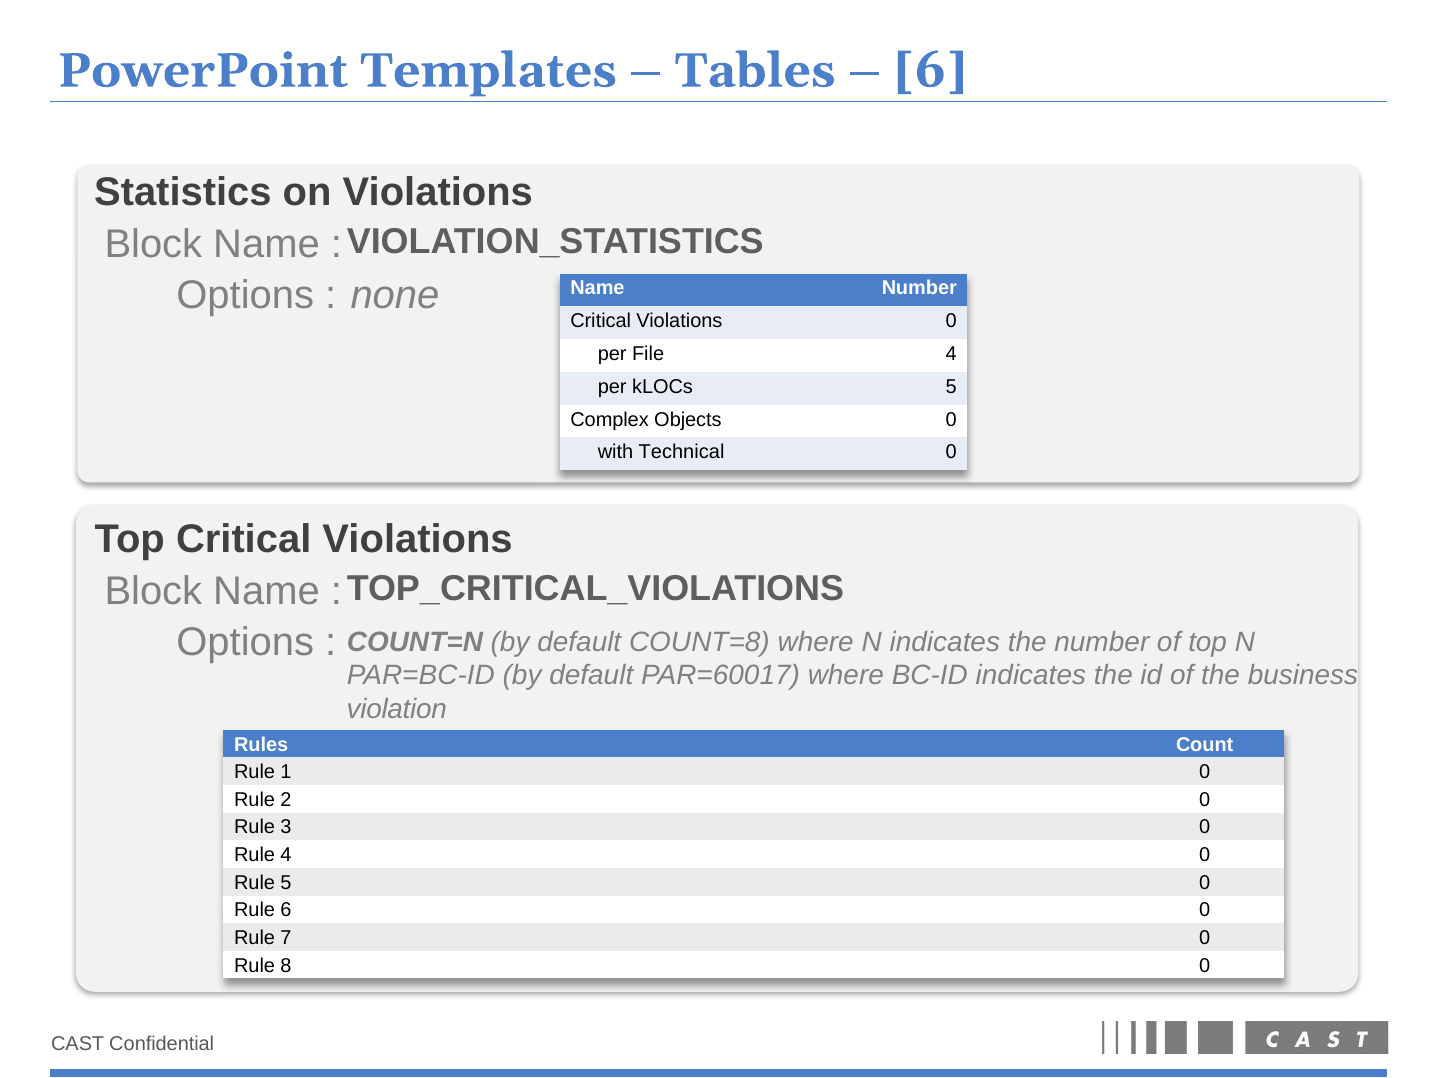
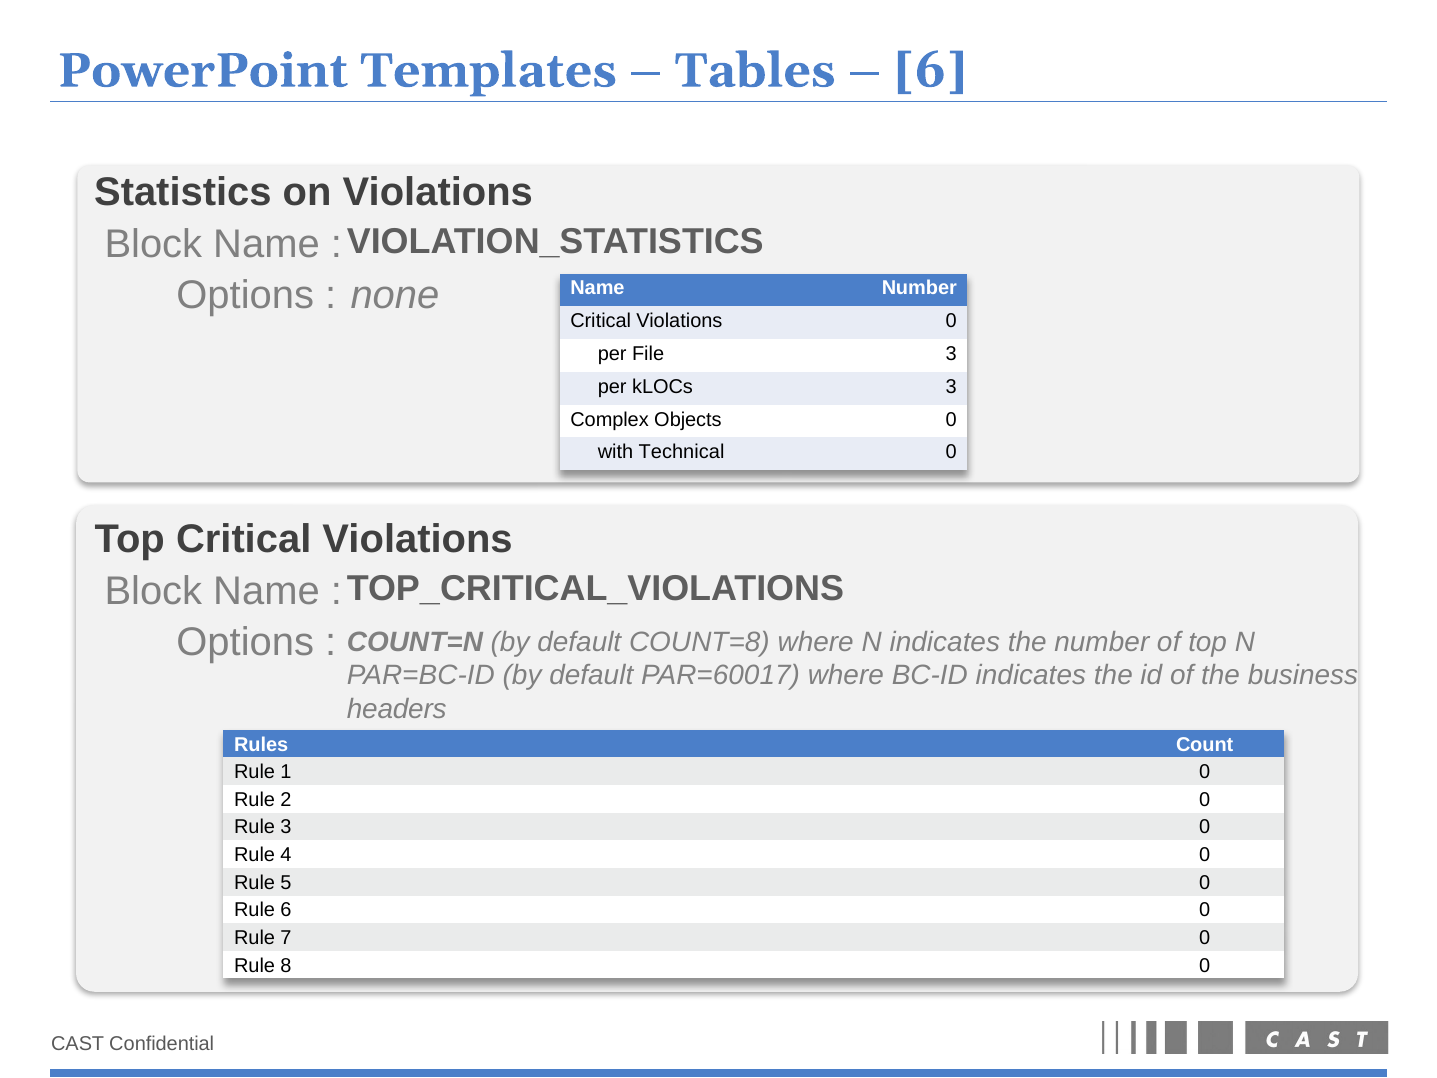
File 4: 4 -> 3 (951, 354)
kLOCs 5: 5 -> 3 (951, 387)
violation: violation -> headers (397, 709)
